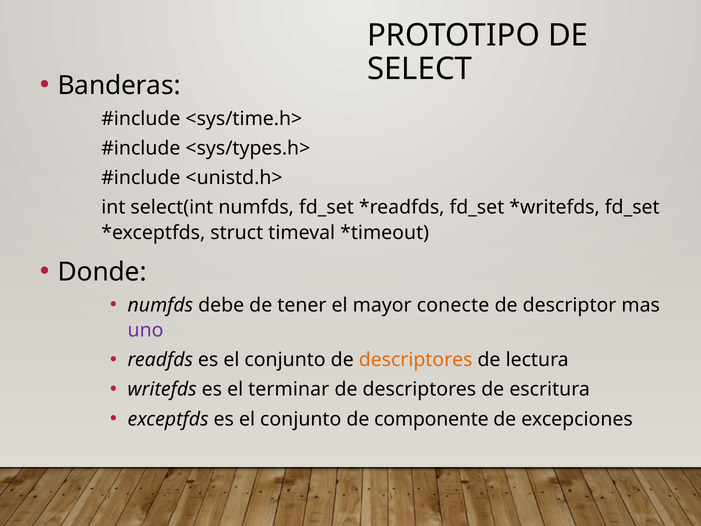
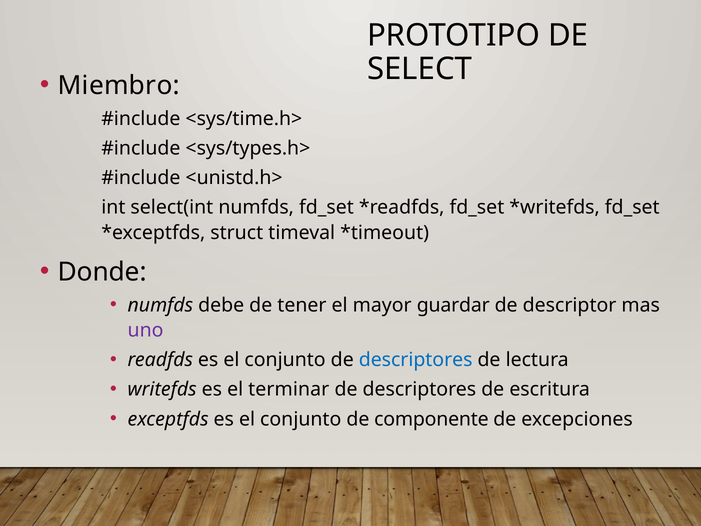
Banderas: Banderas -> Miembro (119, 85)
conecte: conecte -> guardar (453, 305)
descriptores colour: orange -> blue (416, 360)
